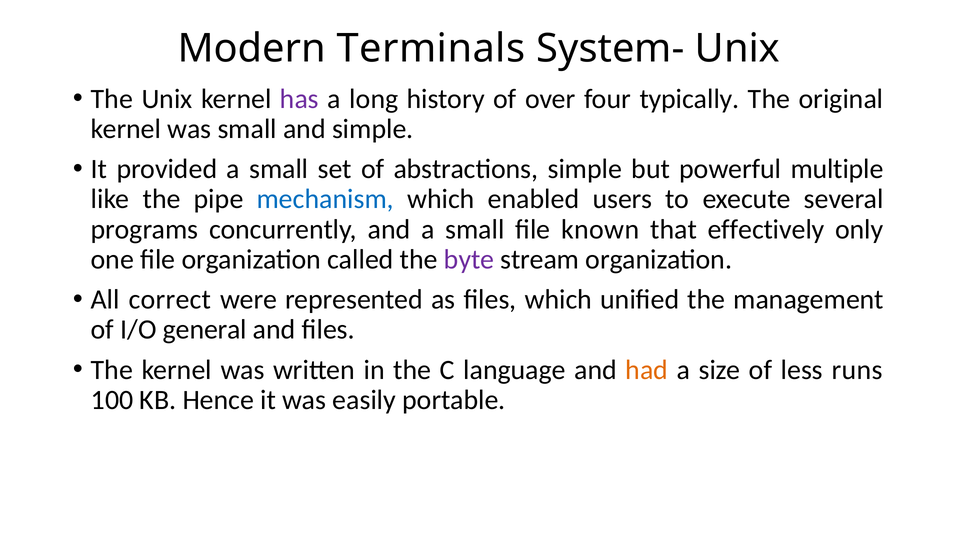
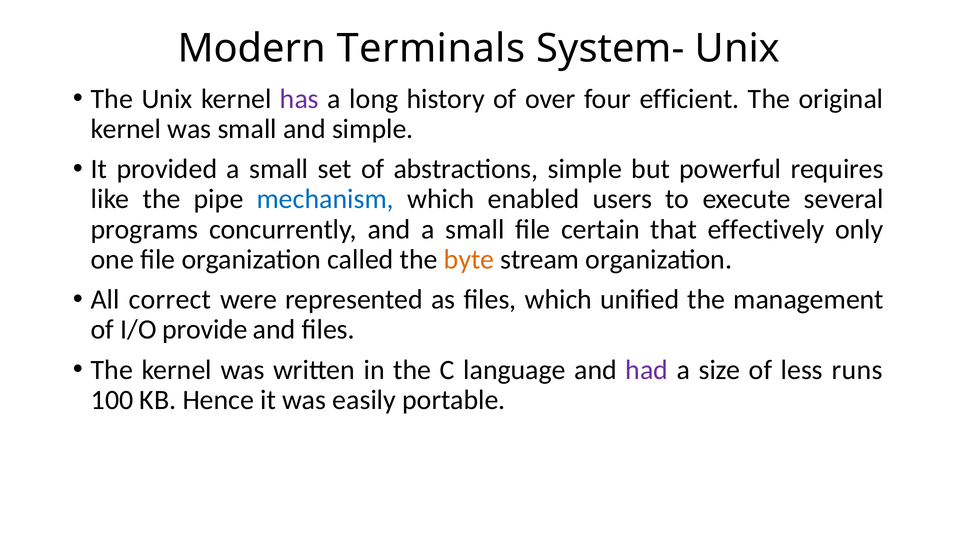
typically: typically -> efficient (690, 99)
multiple: multiple -> requires (837, 169)
known: known -> certain (600, 229)
byte colour: purple -> orange (469, 259)
general: general -> provide (205, 329)
had colour: orange -> purple (647, 369)
